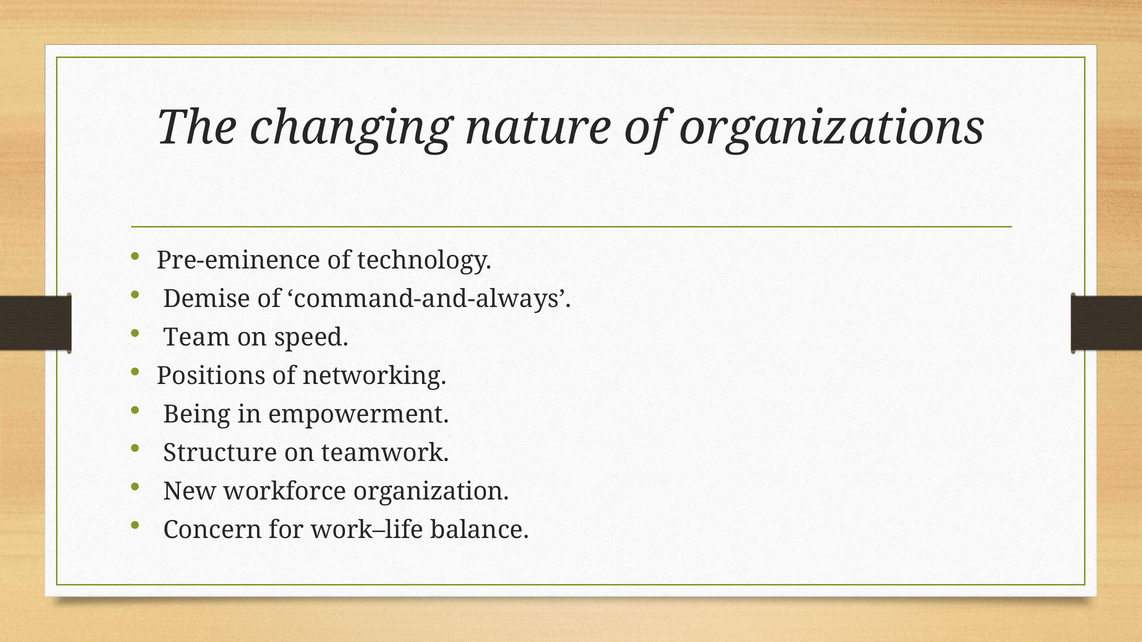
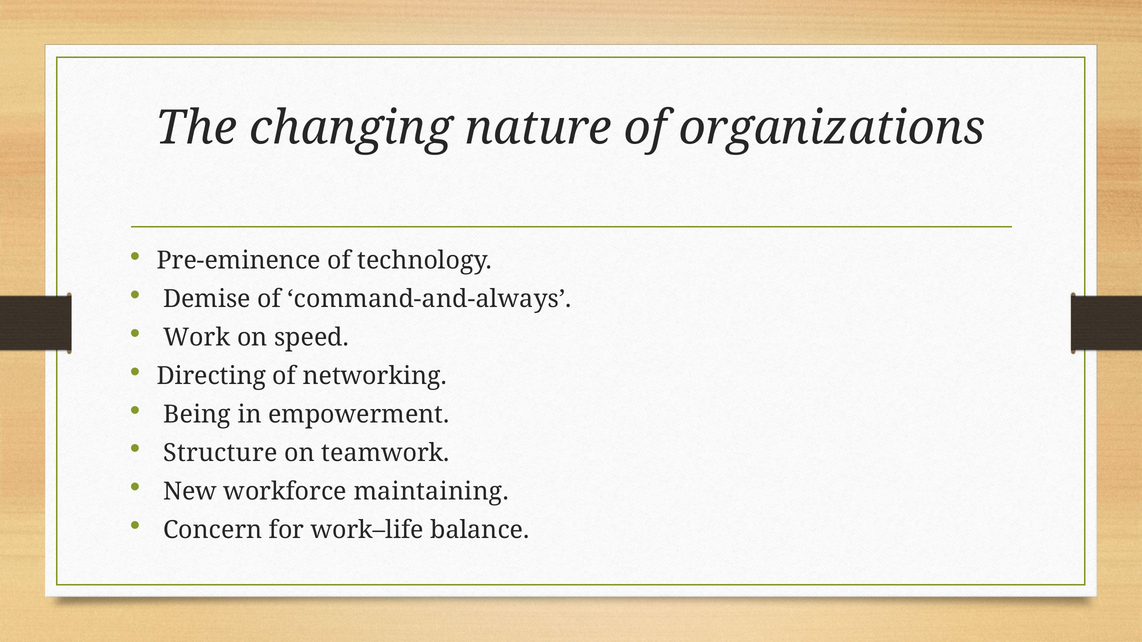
Team: Team -> Work (197, 338)
Positions: Positions -> Directing (211, 376)
organization: organization -> maintaining (431, 492)
